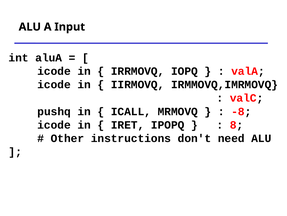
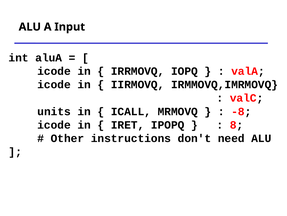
pushq: pushq -> units (54, 111)
